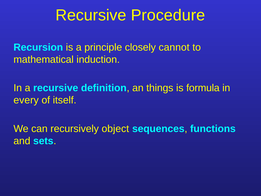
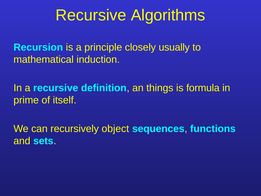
Procedure: Procedure -> Algorithms (168, 15)
cannot: cannot -> usually (174, 47)
every: every -> prime (26, 100)
